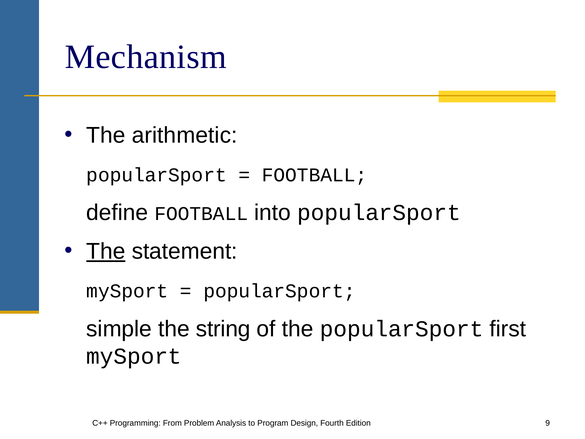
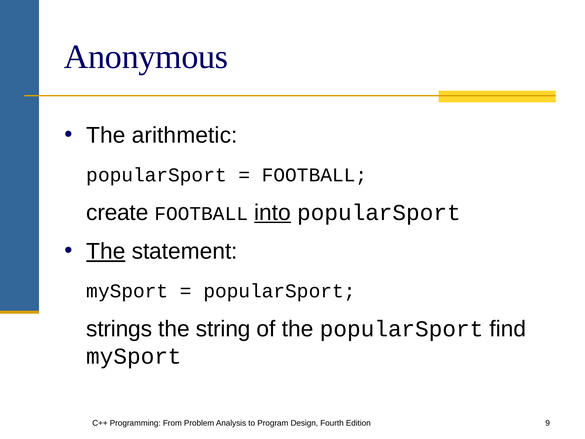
Mechanism: Mechanism -> Anonymous (146, 57)
define: define -> create (117, 213)
into underline: none -> present (273, 213)
simple: simple -> strings (119, 329)
first: first -> find (508, 329)
